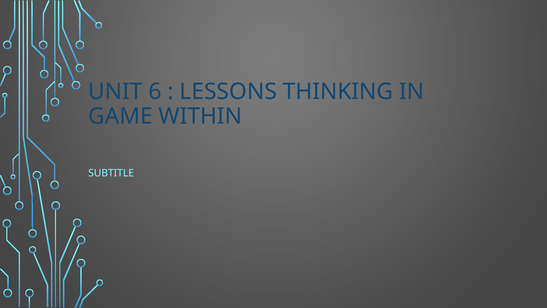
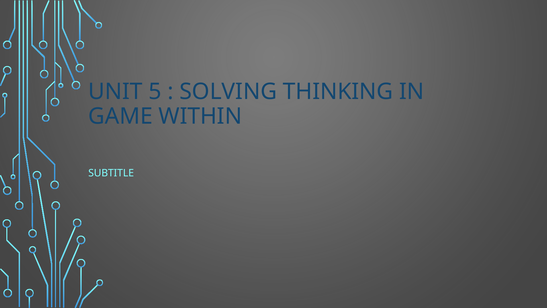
6: 6 -> 5 (155, 91)
LESSONS: LESSONS -> SOLVING (228, 91)
